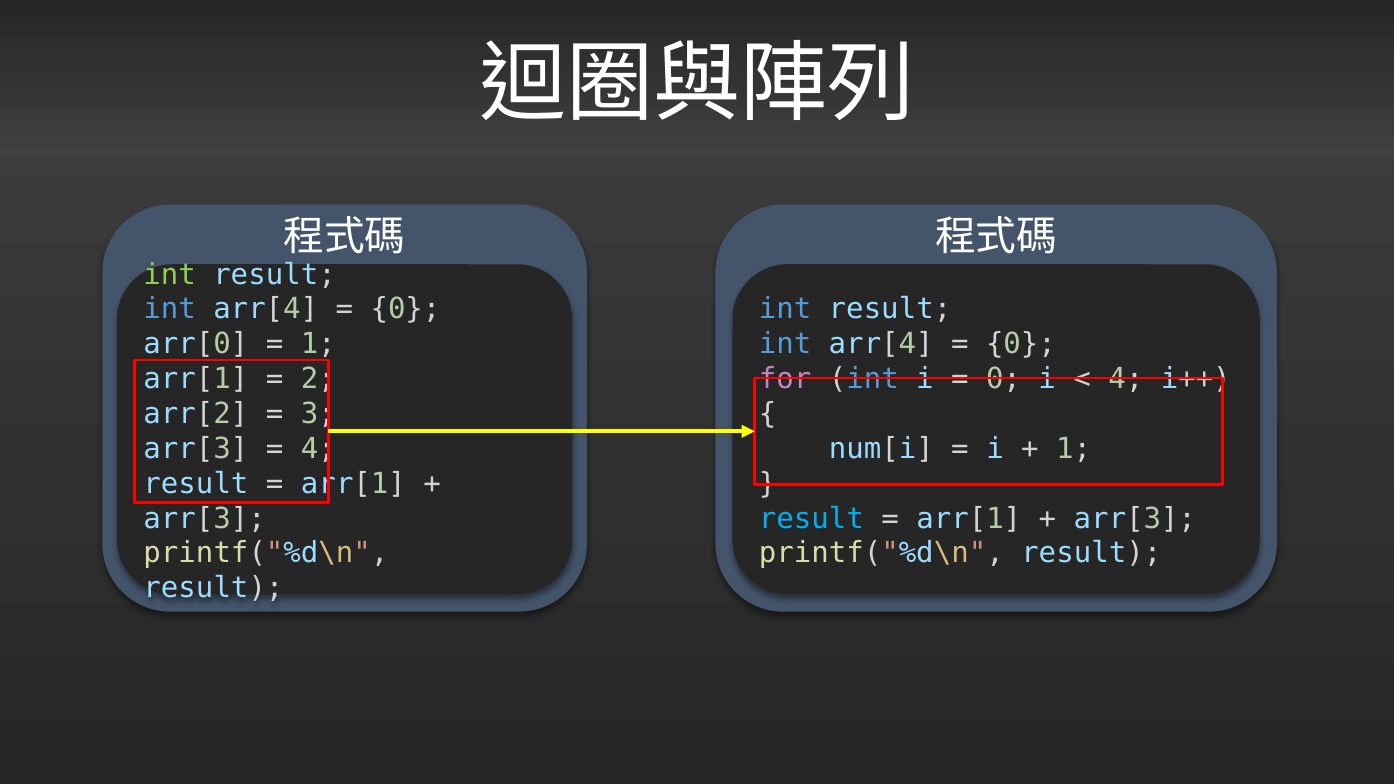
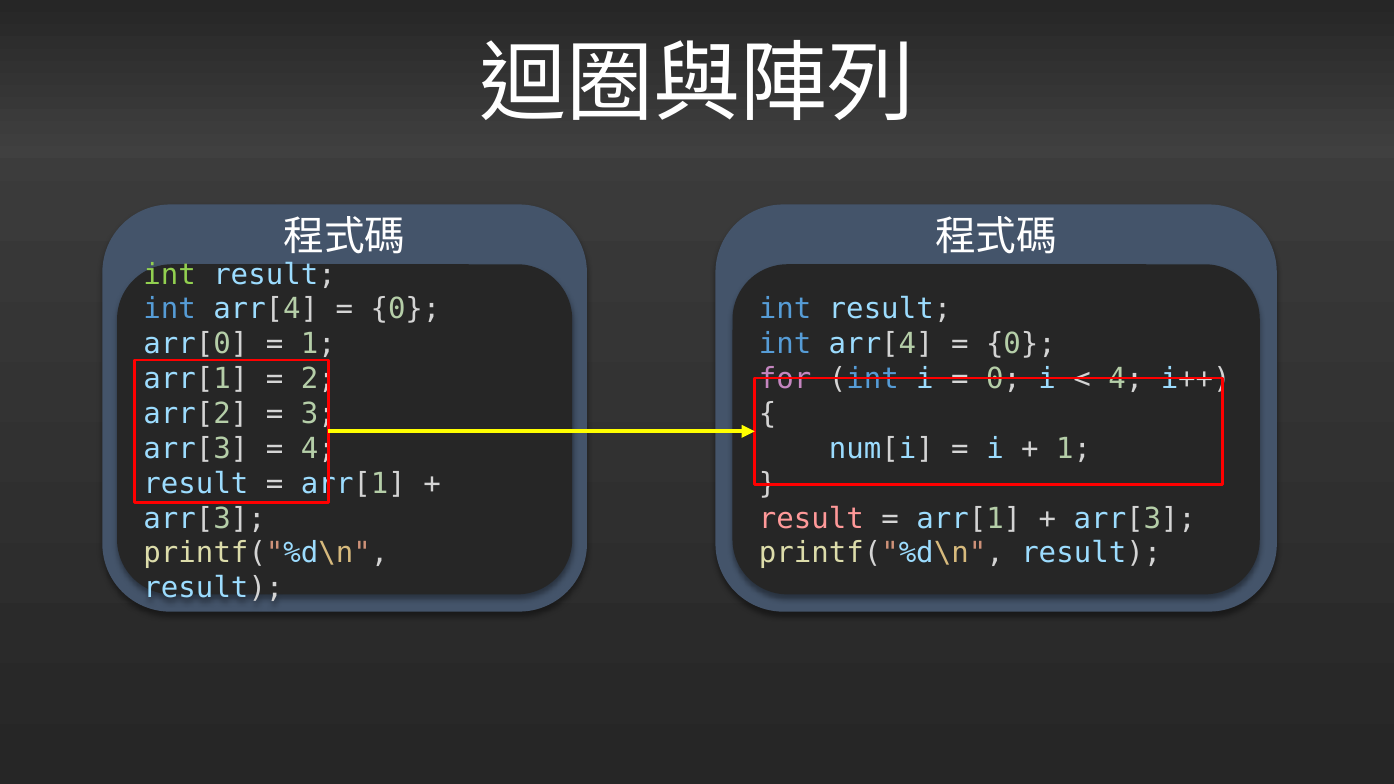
result colour: light blue -> pink (811, 519)
